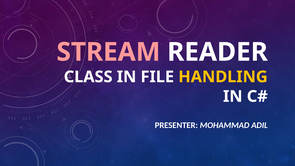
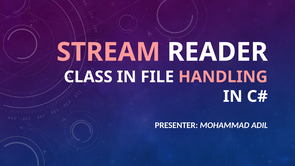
HANDLING colour: yellow -> pink (223, 77)
